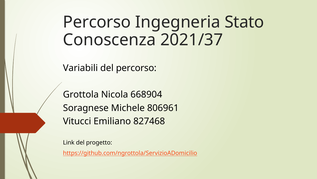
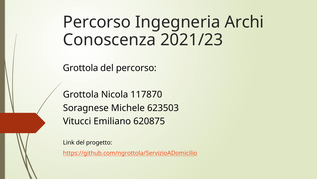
Stato: Stato -> Archi (244, 22)
2021/37: 2021/37 -> 2021/23 (192, 40)
Variabili: Variabili -> Grottola (81, 68)
668904: 668904 -> 117870 (146, 94)
806961: 806961 -> 623503 (163, 108)
827468: 827468 -> 620875 (149, 121)
